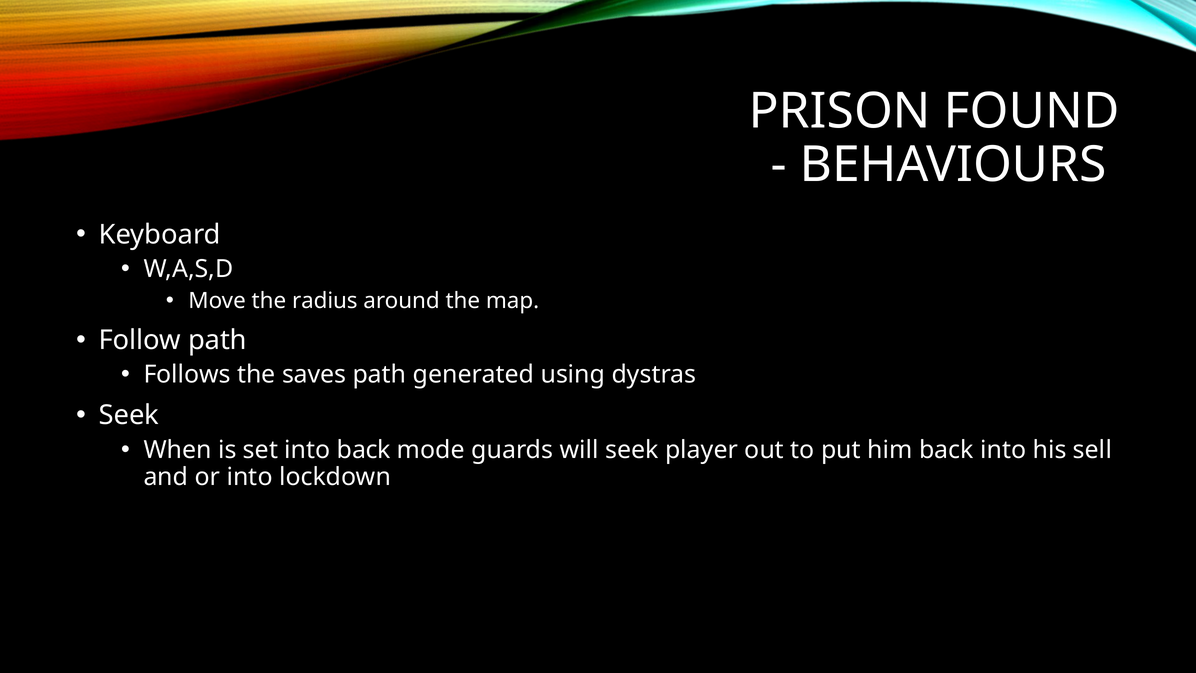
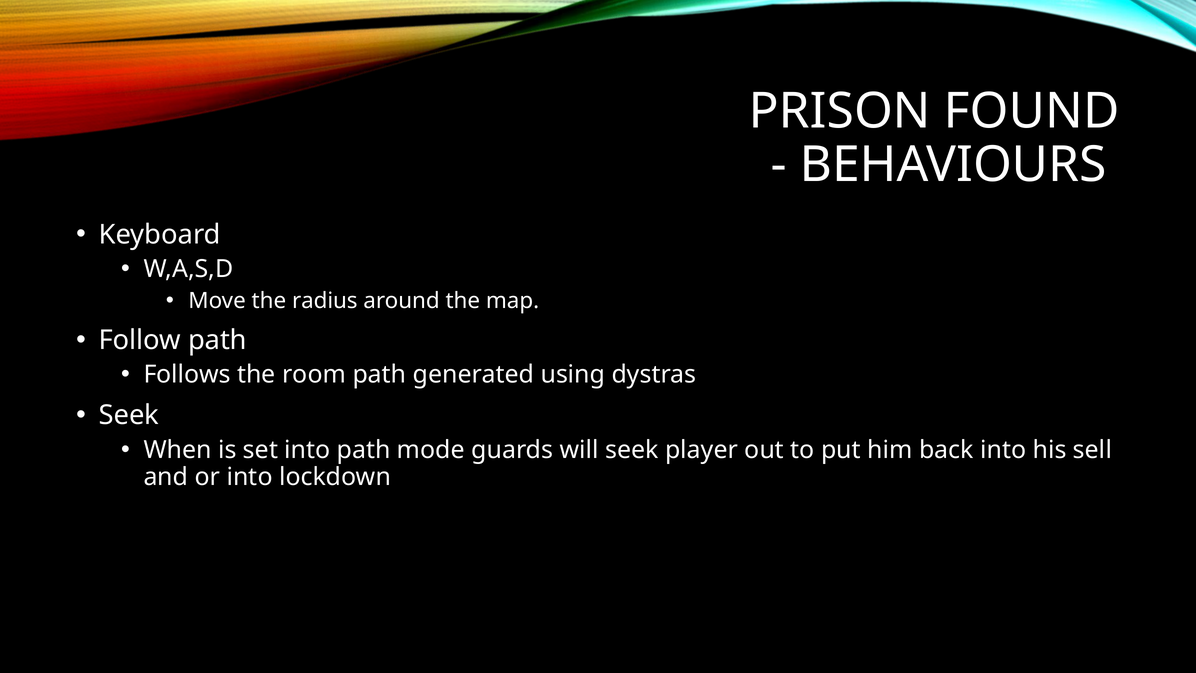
saves: saves -> room (314, 375)
into back: back -> path (364, 450)
